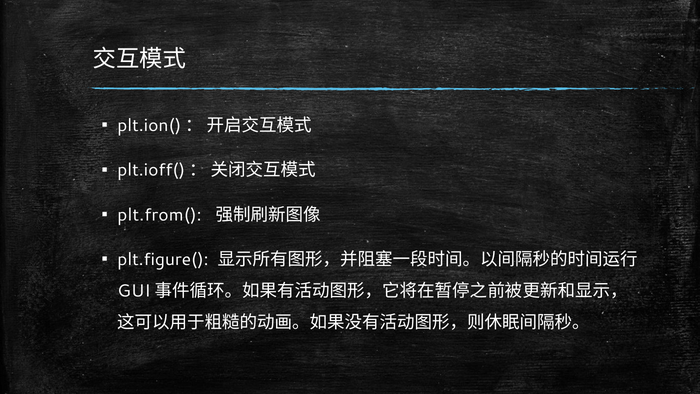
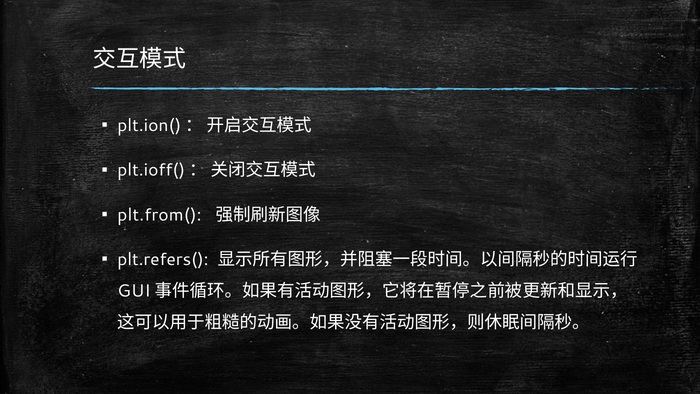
plt.figure(: plt.figure( -> plt.refers( (163, 259)
